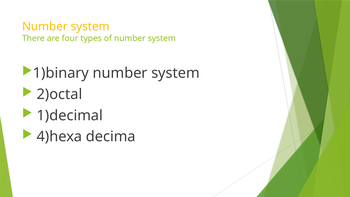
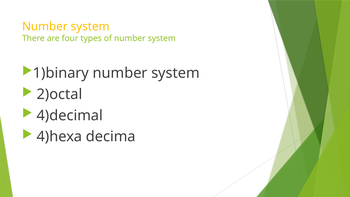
1)decimal: 1)decimal -> 4)decimal (70, 115)
